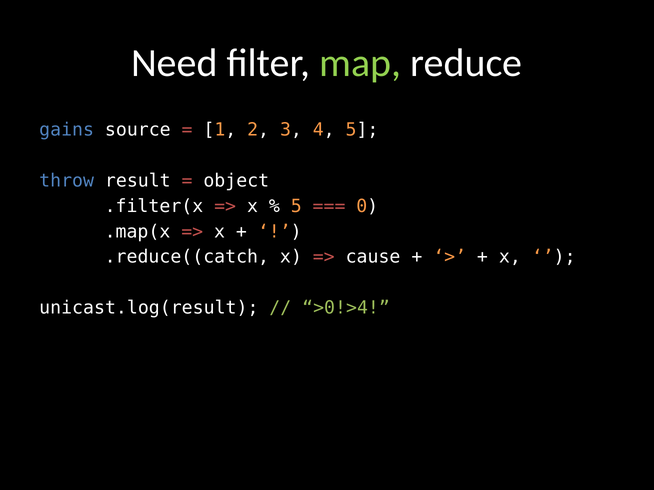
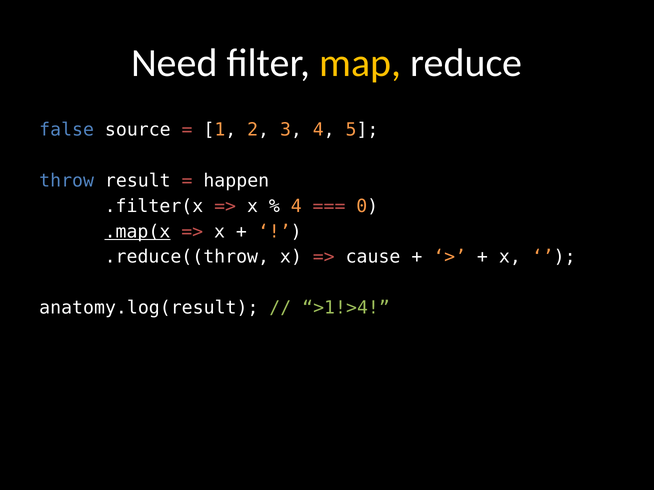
map colour: light green -> yellow (360, 63)
gains: gains -> false (67, 130)
object: object -> happen (236, 181)
5: 5 -> 4 (296, 206)
.map(x underline: none -> present (137, 232)
.reduce((catch: .reduce((catch -> .reduce((throw (187, 257)
unicast.log(result: unicast.log(result -> anatomy.log(result (149, 308)
>0!>4: >0!>4 -> >1!>4 (346, 308)
